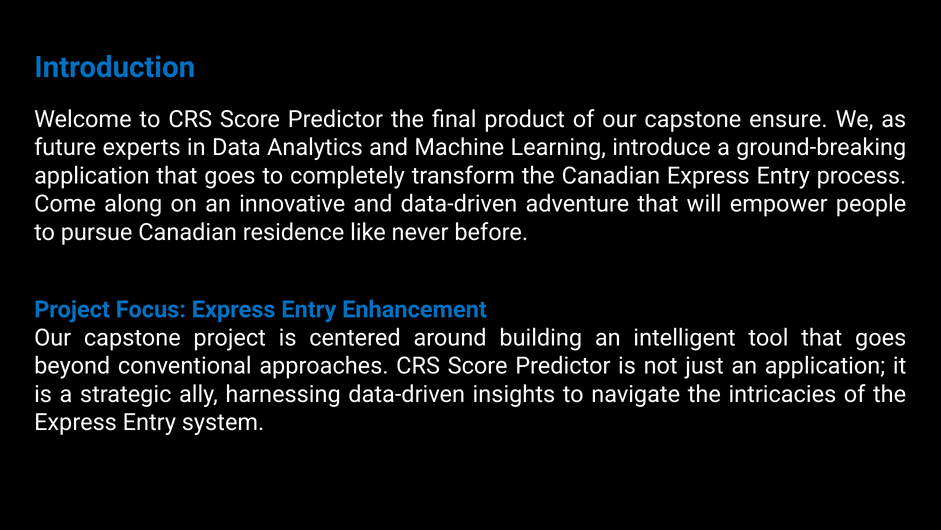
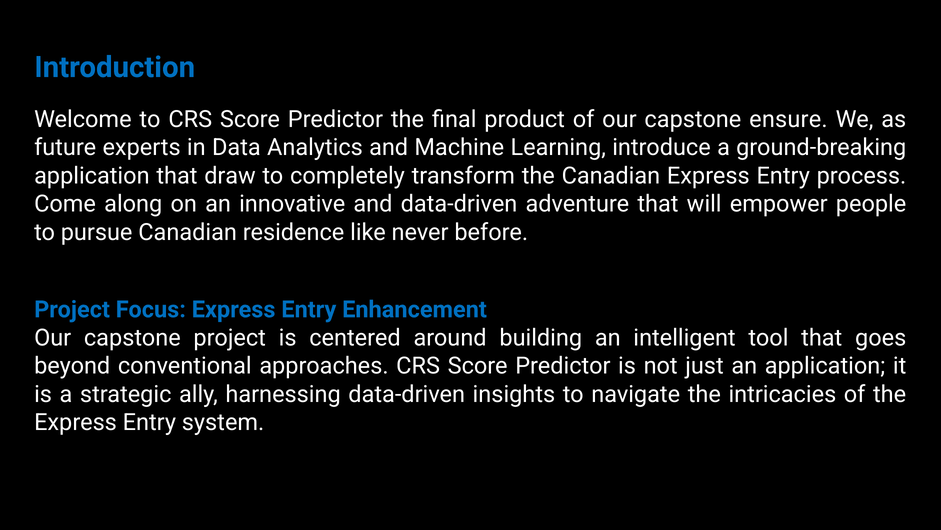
application that goes: goes -> draw (230, 176)
